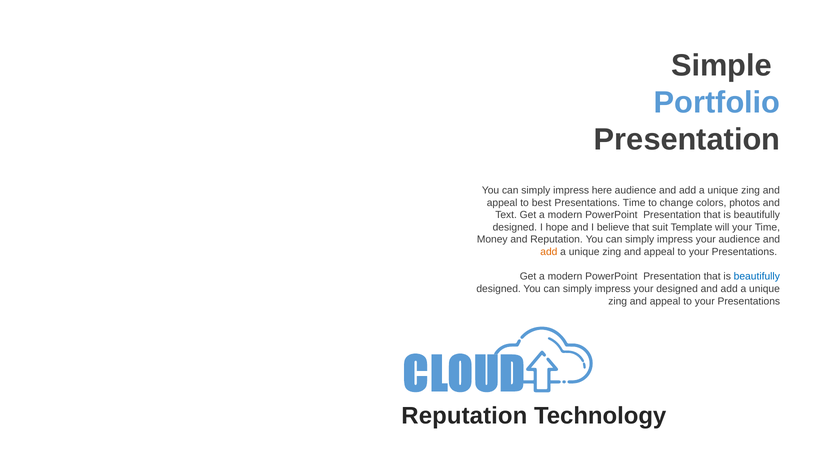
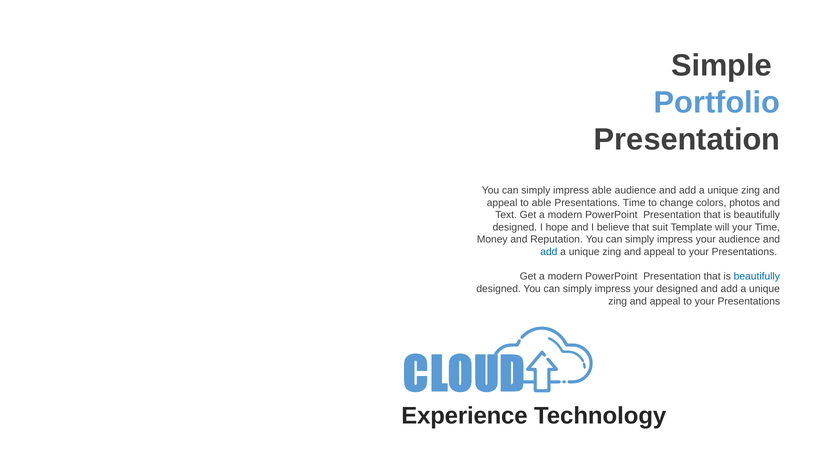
impress here: here -> able (602, 190)
to best: best -> able (542, 203)
add colour: orange -> blue (549, 252)
Reputation: Reputation -> Experience (464, 416)
